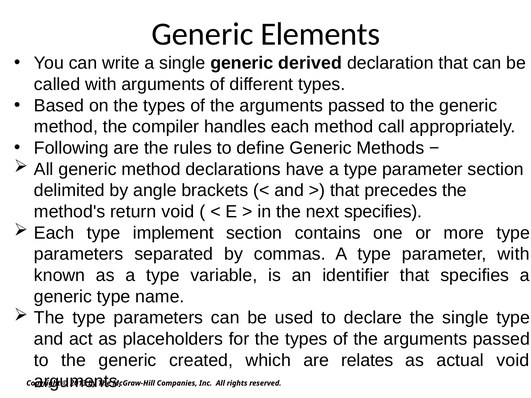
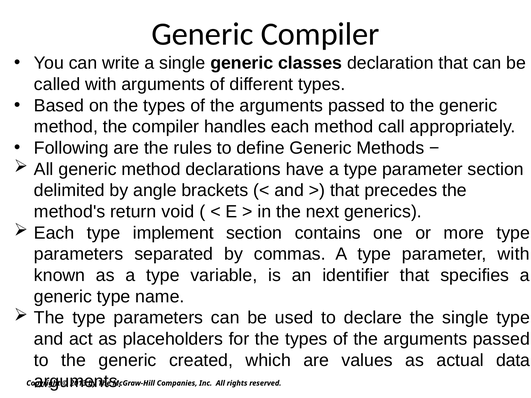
Generic Elements: Elements -> Compiler (320, 34)
derived: derived -> classes (310, 63)
next specifies: specifies -> generics (383, 212)
relates: relates -> values (367, 360)
actual void: void -> data (513, 360)
